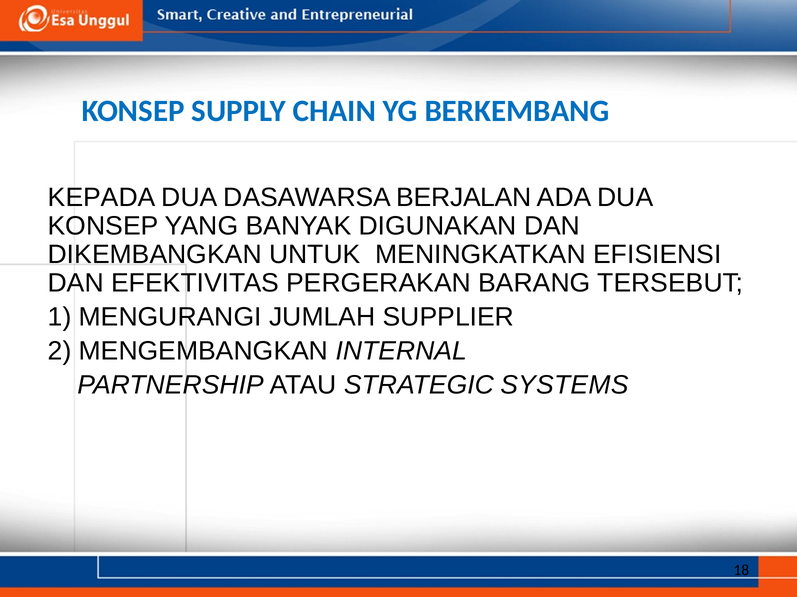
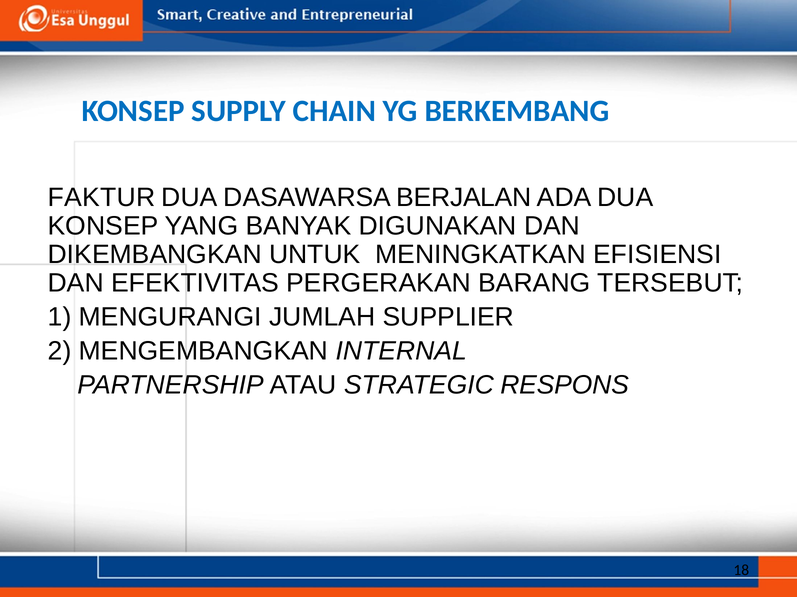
KEPADA: KEPADA -> FAKTUR (102, 198)
SYSTEMS: SYSTEMS -> RESPONS (565, 385)
